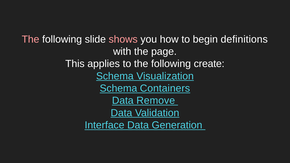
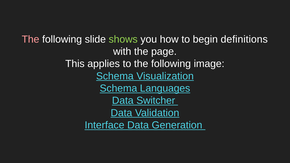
shows colour: pink -> light green (123, 39)
create: create -> image (209, 64)
Containers: Containers -> Languages (165, 88)
Remove: Remove -> Switcher (156, 101)
